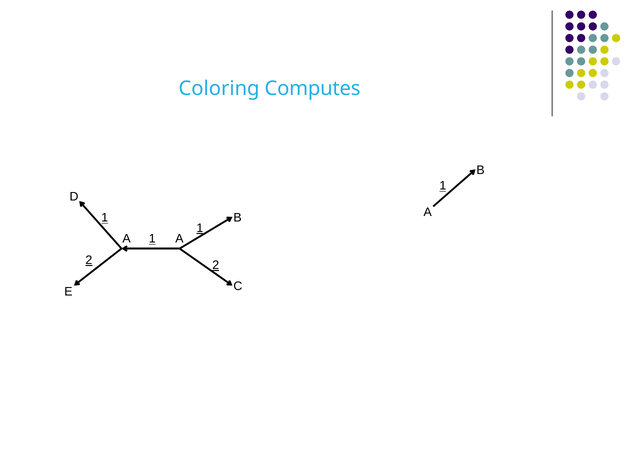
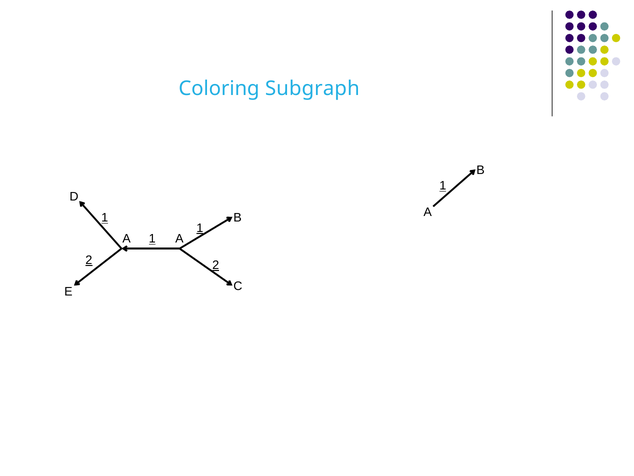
Computes: Computes -> Subgraph (312, 89)
